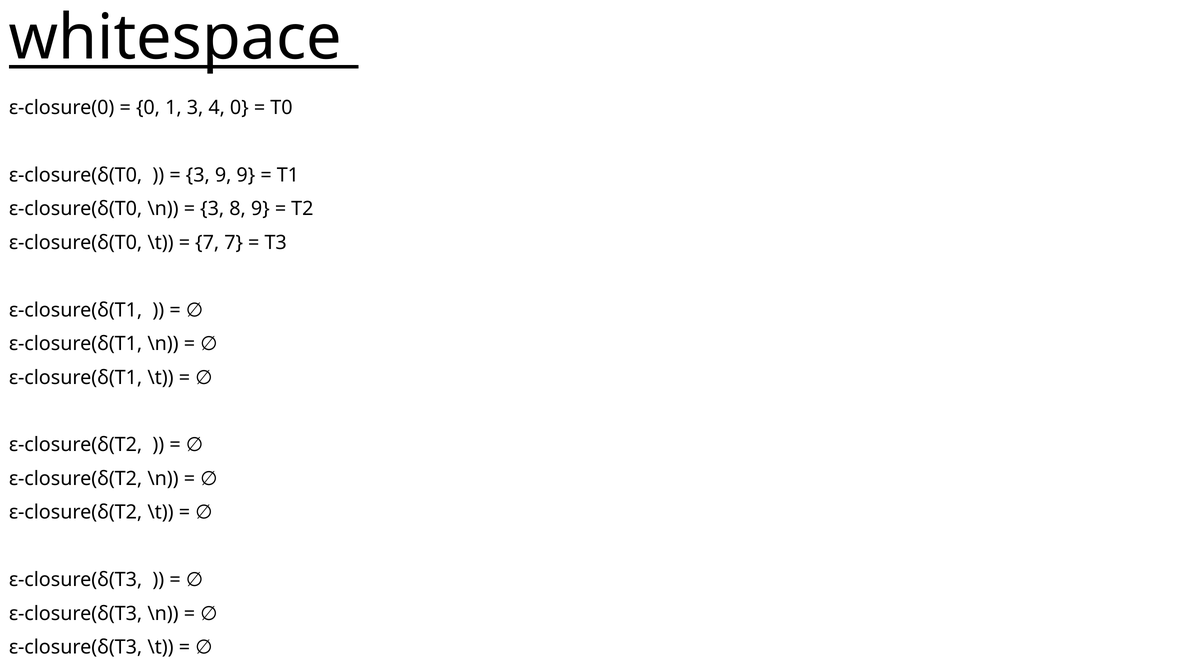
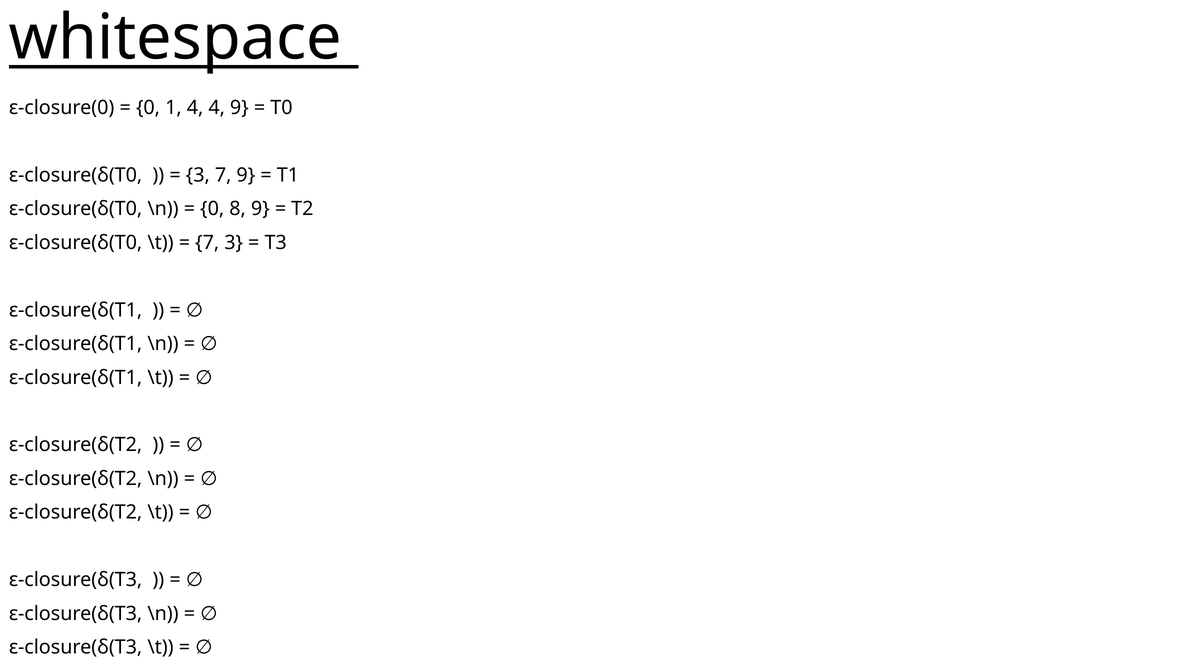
1 3: 3 -> 4 (195, 108)
4 0: 0 -> 9 (239, 108)
3 9: 9 -> 7 (223, 175)
3: 3 -> 0 (212, 209)
7 7: 7 -> 3 (234, 242)
